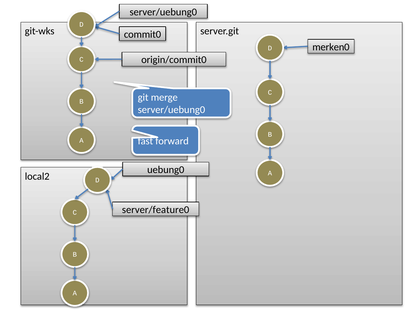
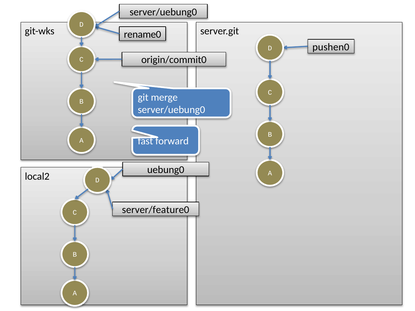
commit0: commit0 -> rename0 (142, 34)
merken0: merken0 -> pushen0 (331, 47)
